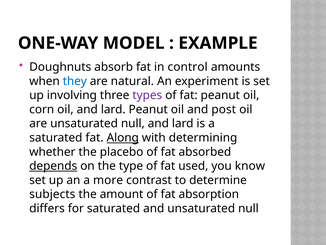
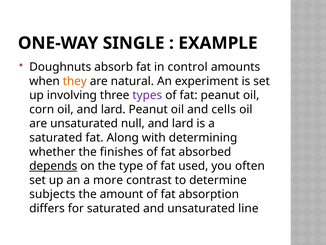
MODEL: MODEL -> SINGLE (134, 43)
they colour: blue -> orange (75, 81)
post: post -> cells (224, 109)
Along underline: present -> none (123, 137)
placebo: placebo -> finishes (122, 152)
know: know -> often (250, 166)
and unsaturated null: null -> line (248, 208)
